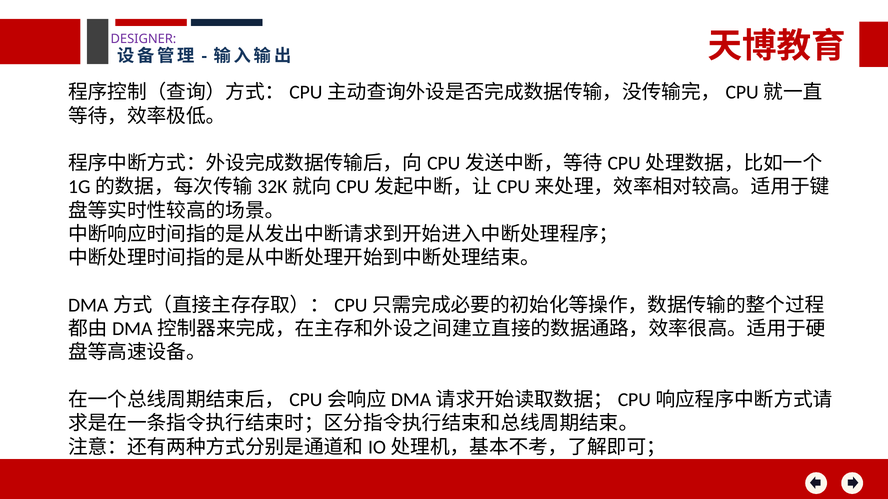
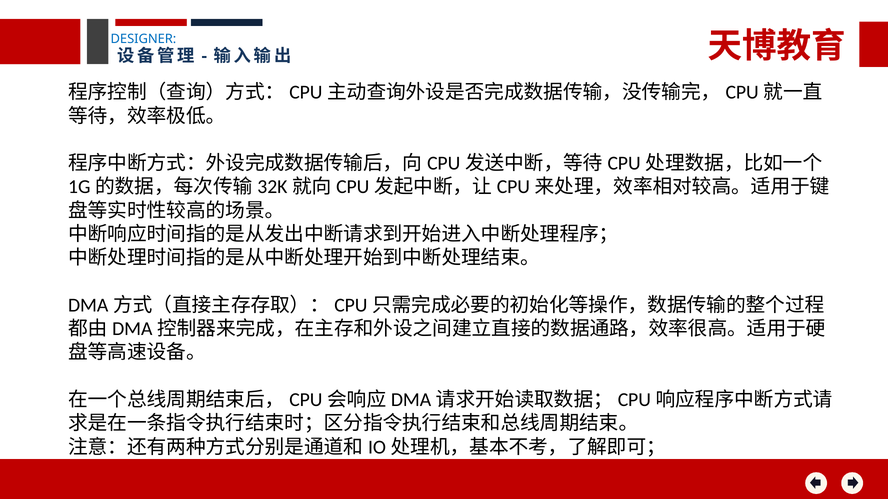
DESIGNER colour: purple -> blue (143, 39)
